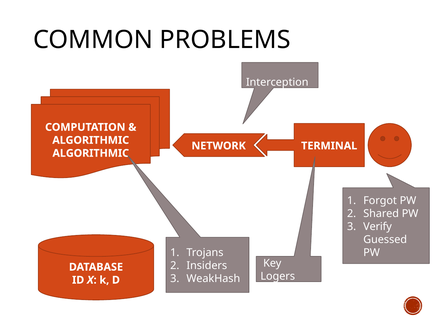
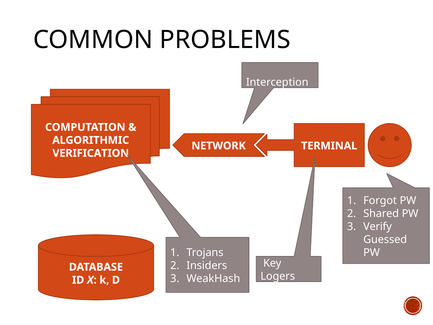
ALGORITHMIC: ALGORITHMIC -> VERIFICATION (91, 153)
